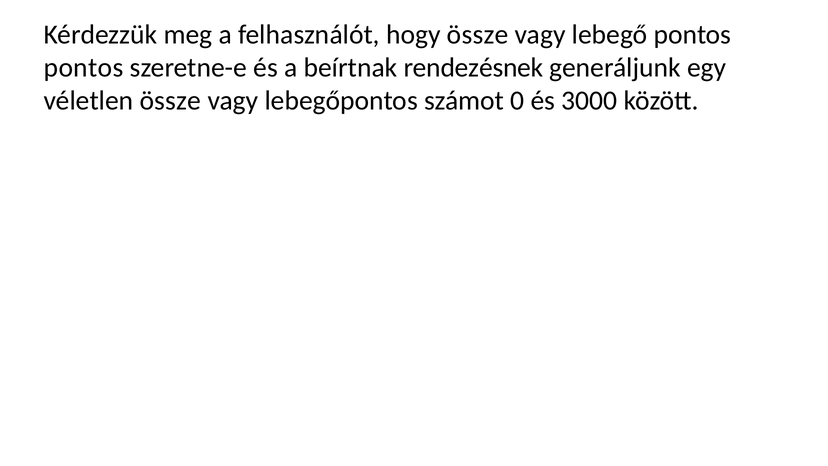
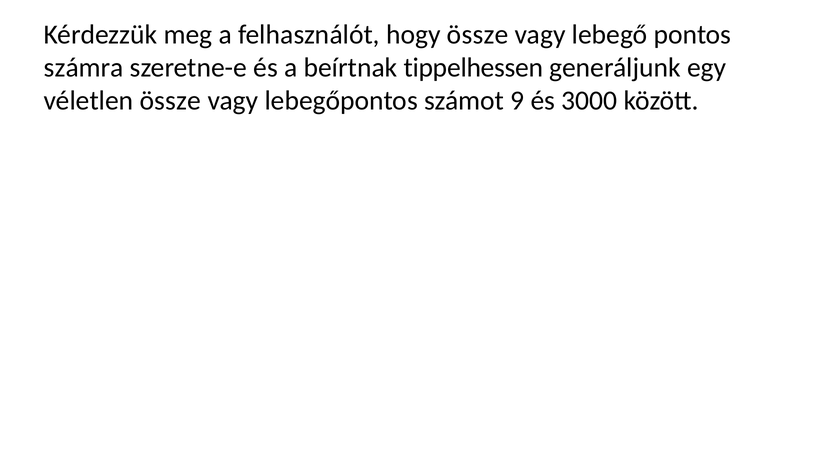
pontos: pontos -> számra (84, 68)
rendezésnek: rendezésnek -> tippelhessen (473, 68)
0: 0 -> 9 (517, 101)
